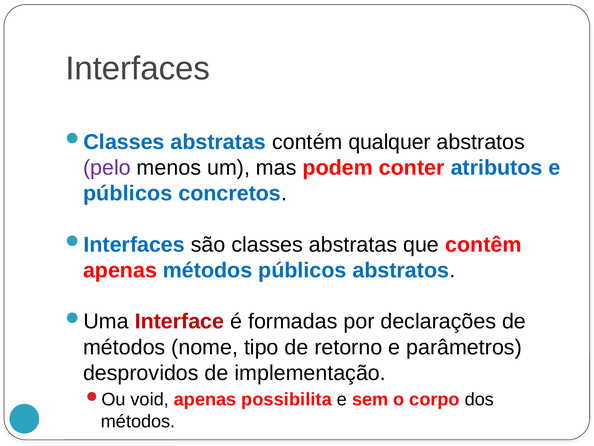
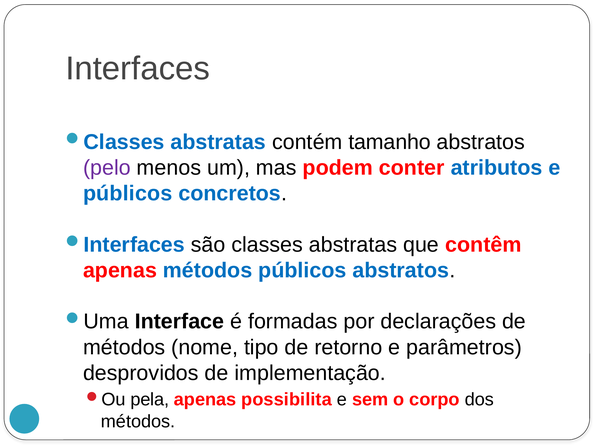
qualquer: qualquer -> tamanho (390, 142)
Interface colour: red -> black (179, 321)
void: void -> pela (150, 399)
